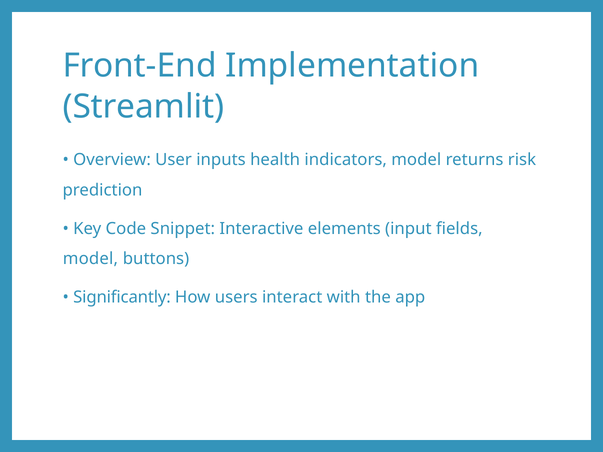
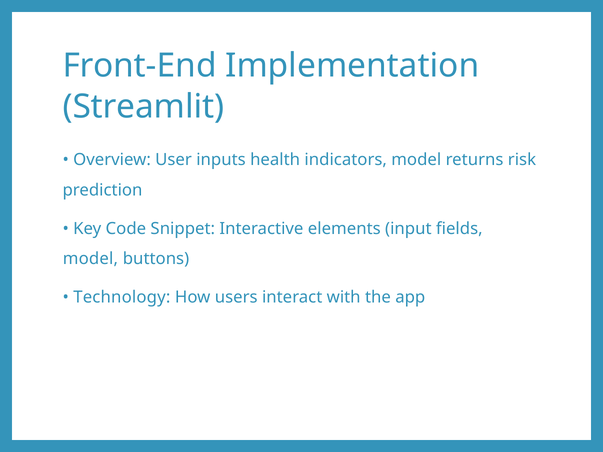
Significantly: Significantly -> Technology (122, 297)
